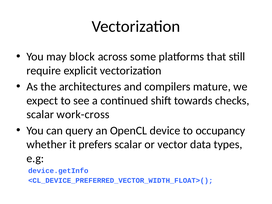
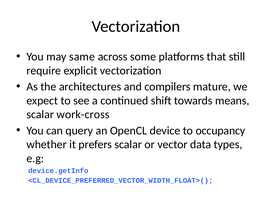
block: block -> same (82, 57)
checks: checks -> means (232, 101)
